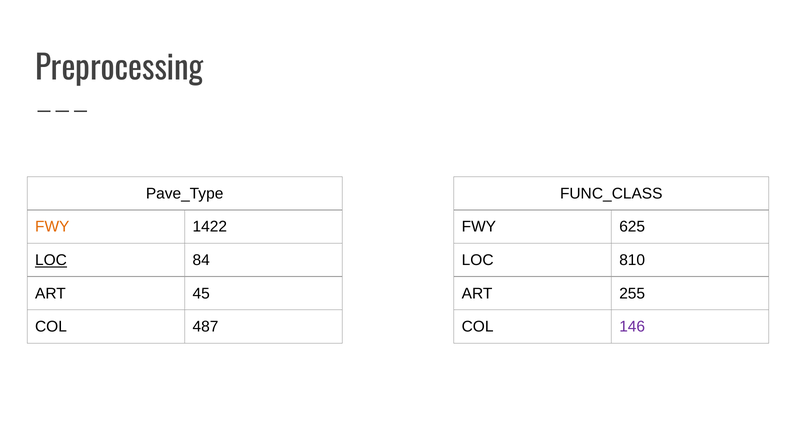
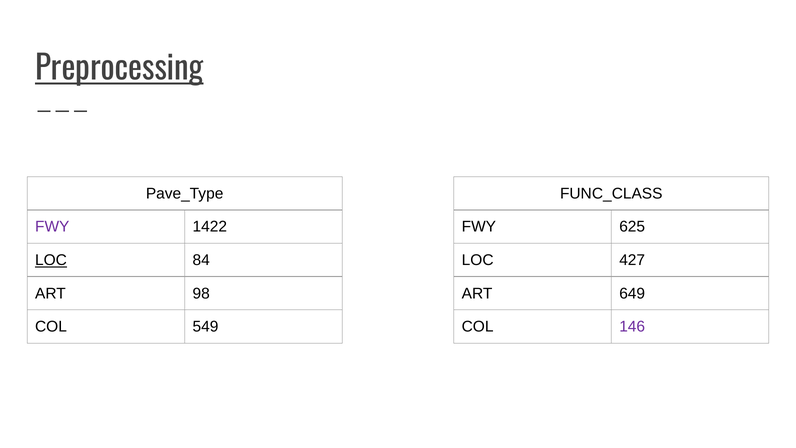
Preprocessing underline: none -> present (119, 69)
FWY colour: orange -> purple (52, 227)
810: 810 -> 427 (632, 260)
45: 45 -> 98 (201, 293)
255: 255 -> 649 (632, 293)
487: 487 -> 549 (206, 327)
